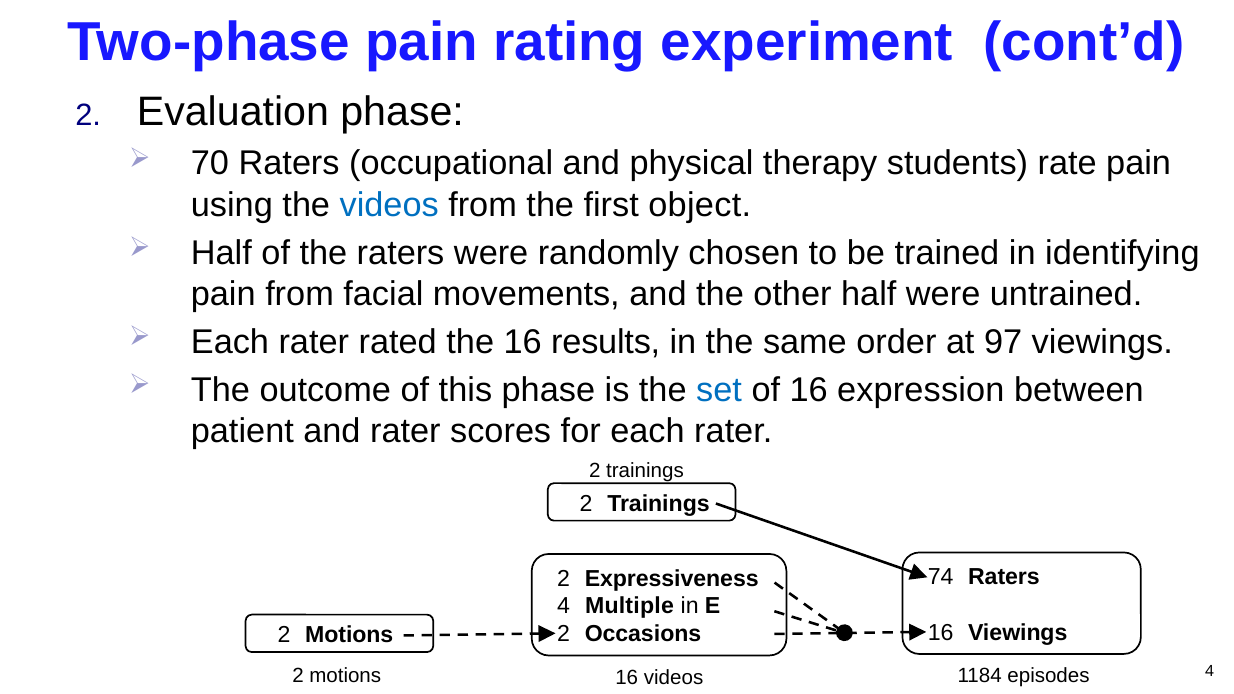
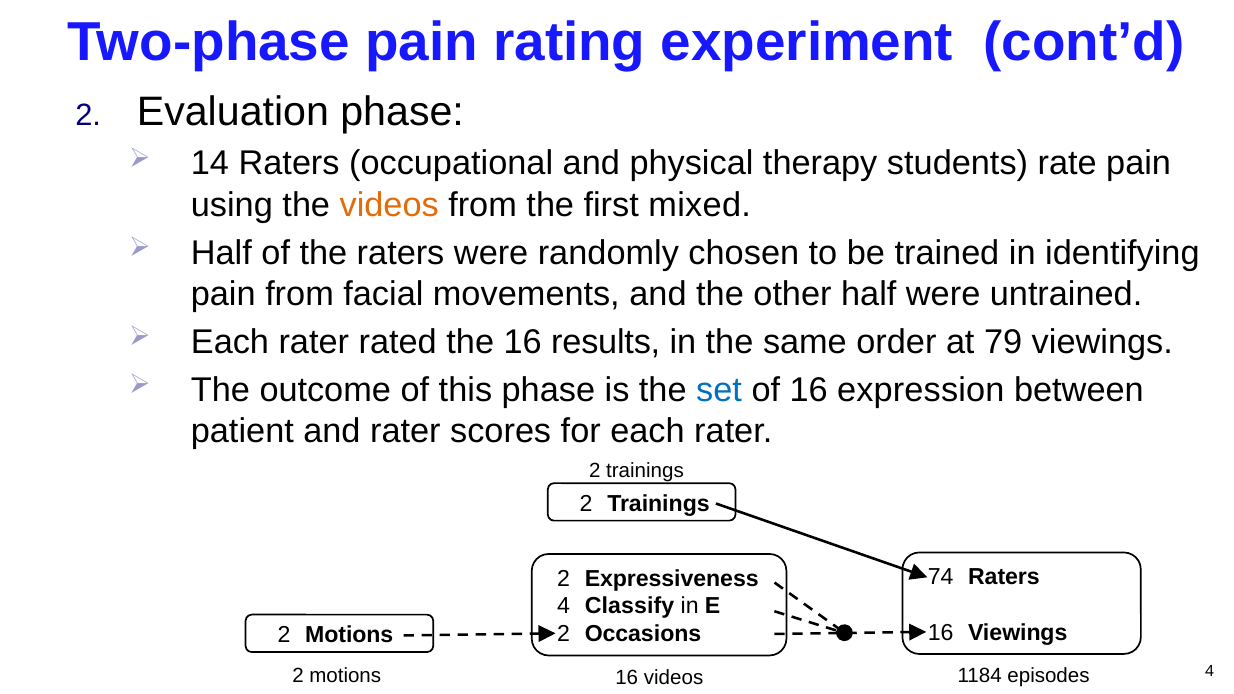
70: 70 -> 14 (210, 164)
videos colour: blue -> orange (389, 205)
object: object -> mixed (700, 205)
97: 97 -> 79 (1003, 342)
Multiple: Multiple -> Classify (630, 606)
